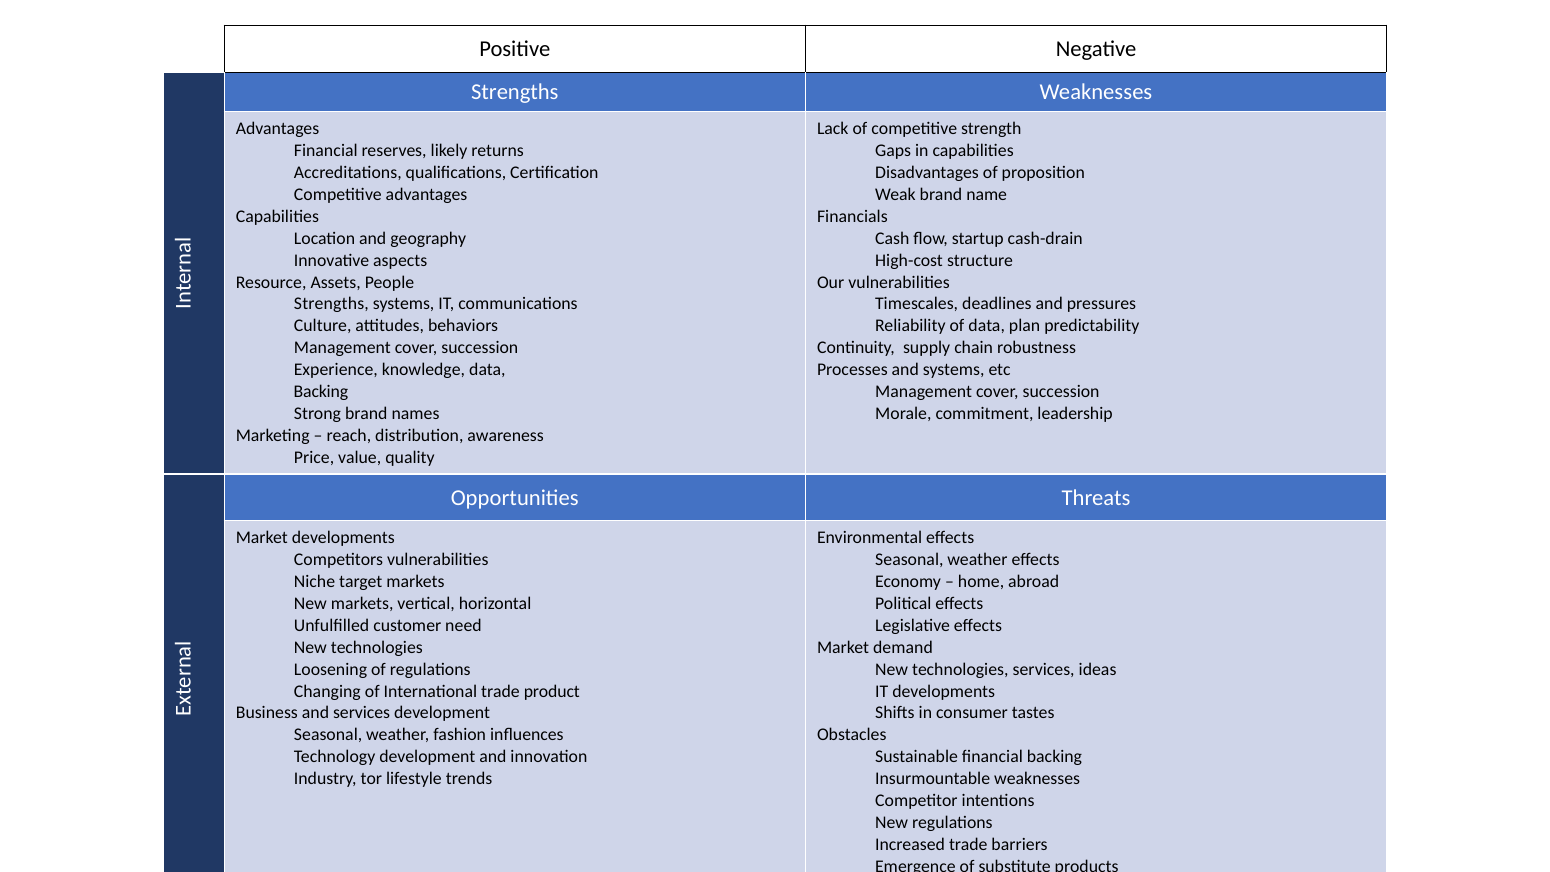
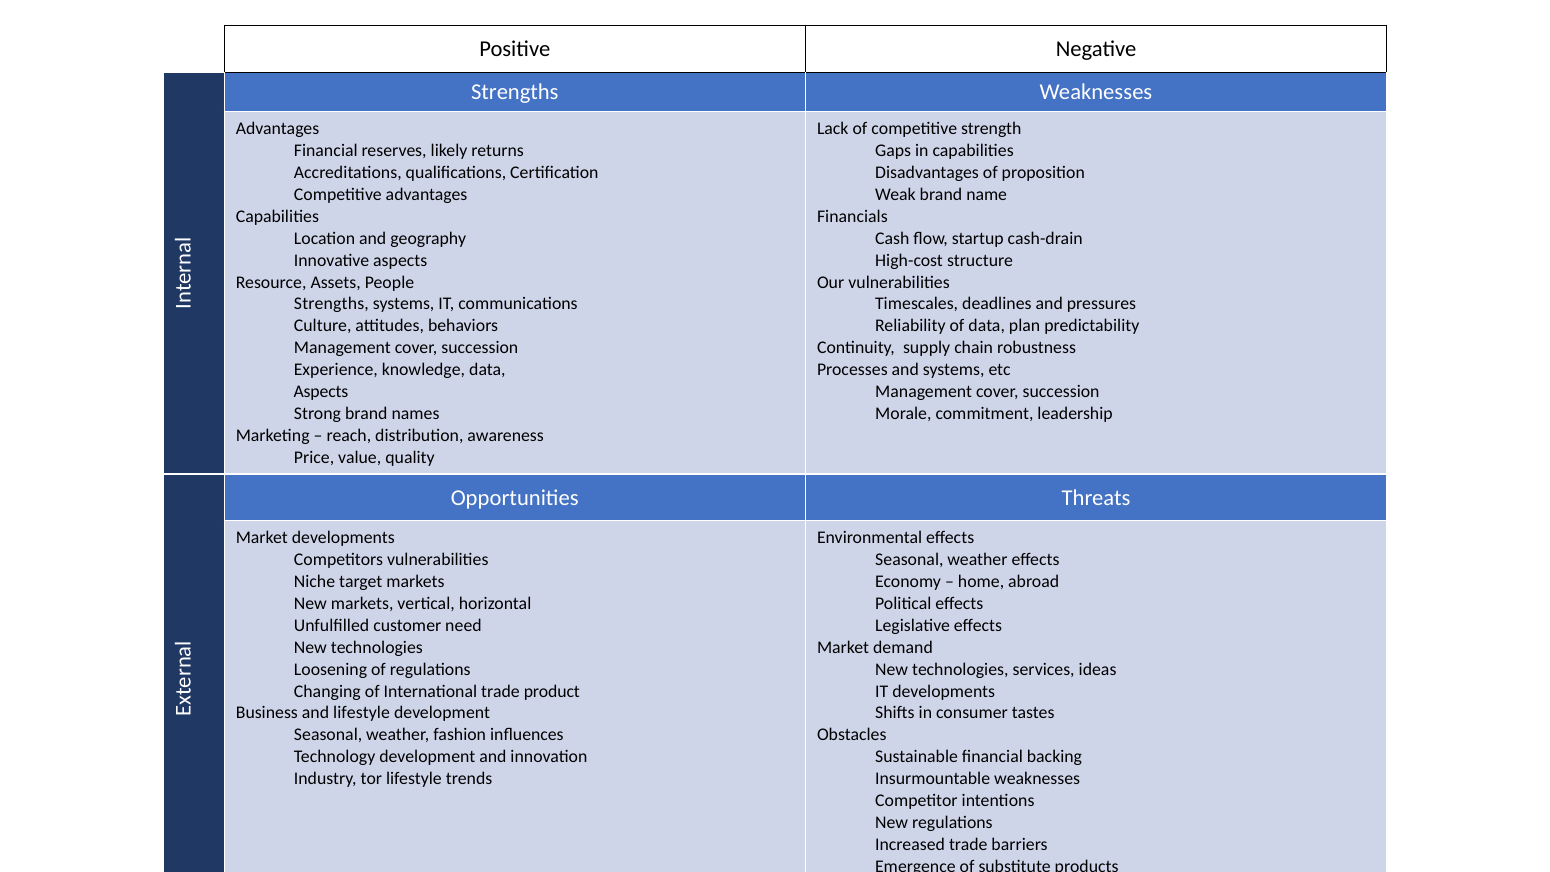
Backing: Backing -> Aspects (321, 392)
and services: services -> lifestyle (361, 713)
